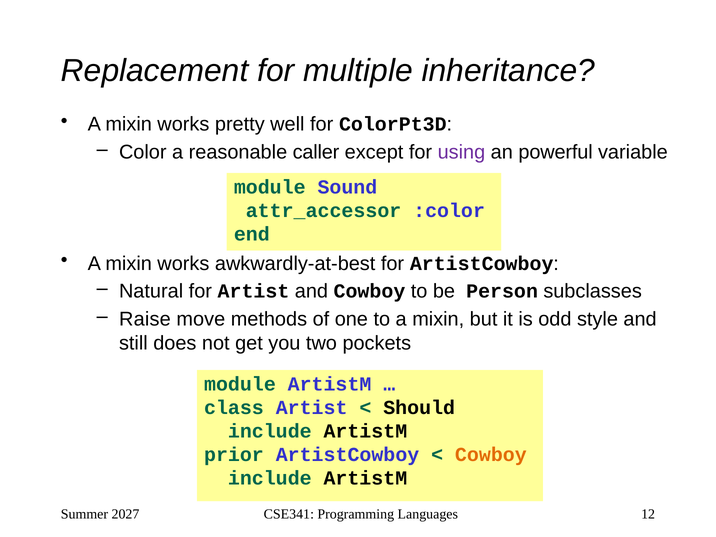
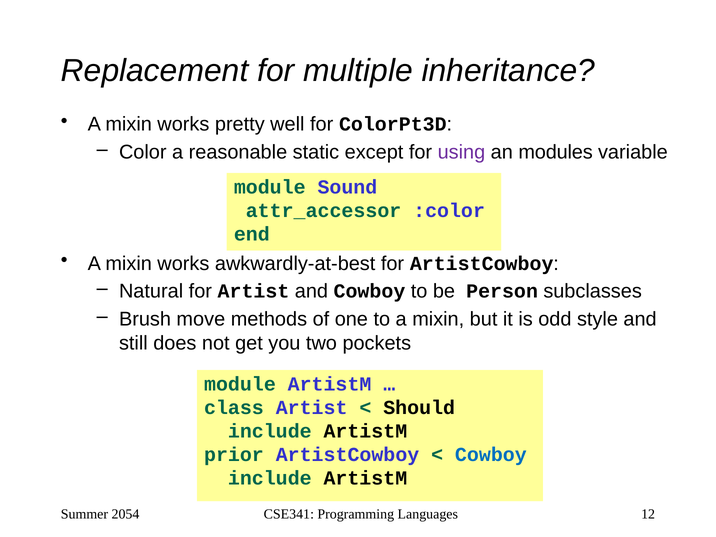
caller: caller -> static (316, 152)
powerful: powerful -> modules (556, 152)
Raise: Raise -> Brush (145, 319)
Cowboy colour: orange -> blue (491, 455)
2027: 2027 -> 2054 (125, 514)
